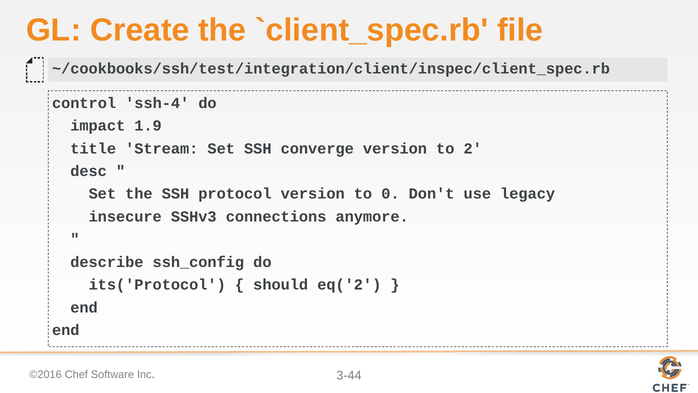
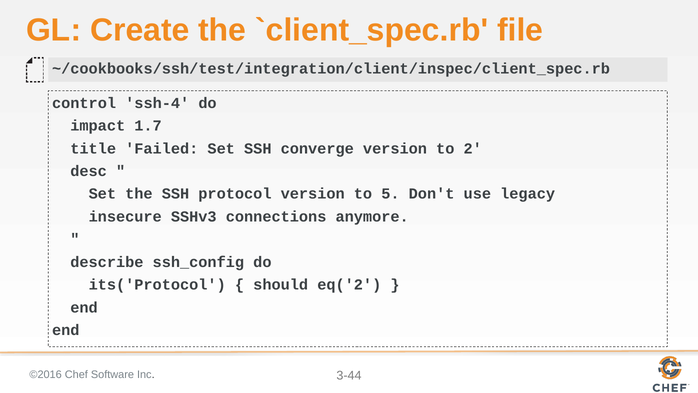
1.9: 1.9 -> 1.7 (148, 126)
Stream: Stream -> Failed (162, 148)
0: 0 -> 5 (390, 194)
